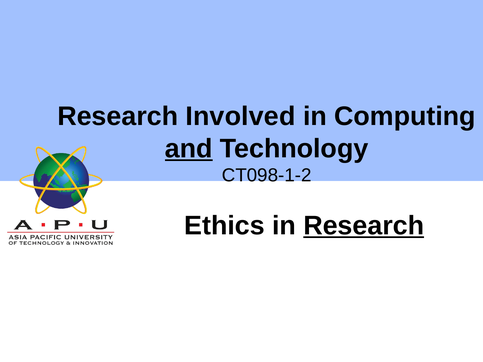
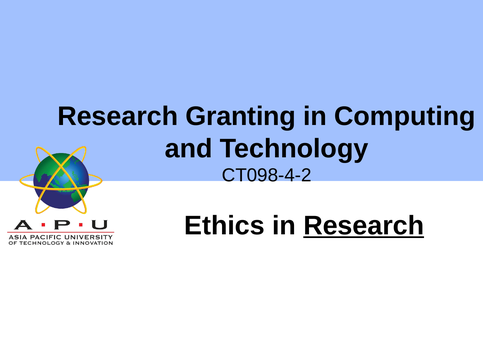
Involved: Involved -> Granting (241, 116)
and underline: present -> none (189, 149)
CT098-1-2: CT098-1-2 -> CT098-4-2 (267, 175)
